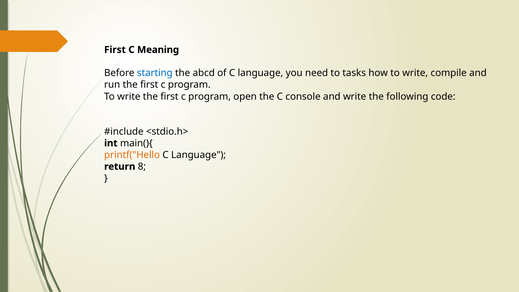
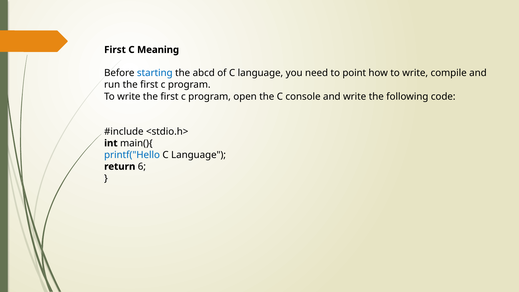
tasks: tasks -> point (354, 73)
printf("Hello colour: orange -> blue (132, 155)
8: 8 -> 6 (142, 167)
